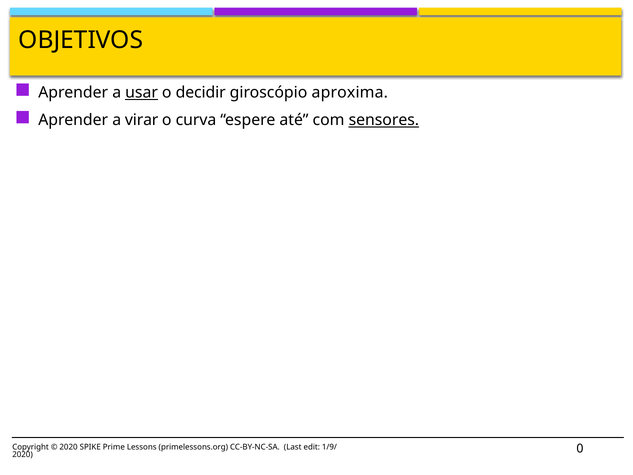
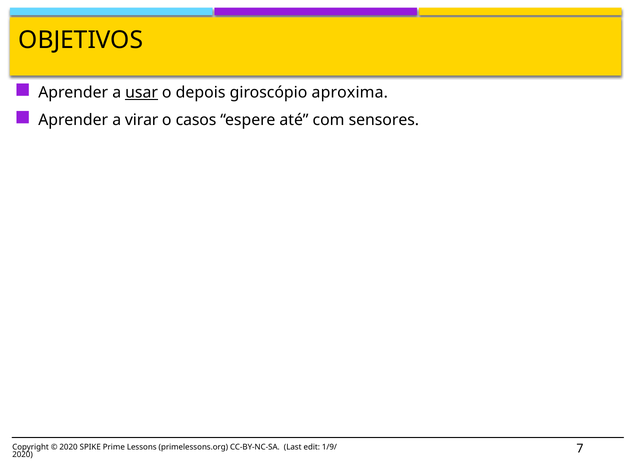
decidir: decidir -> depois (201, 93)
curva: curva -> casos (196, 120)
sensores underline: present -> none (384, 120)
0: 0 -> 7 (580, 449)
